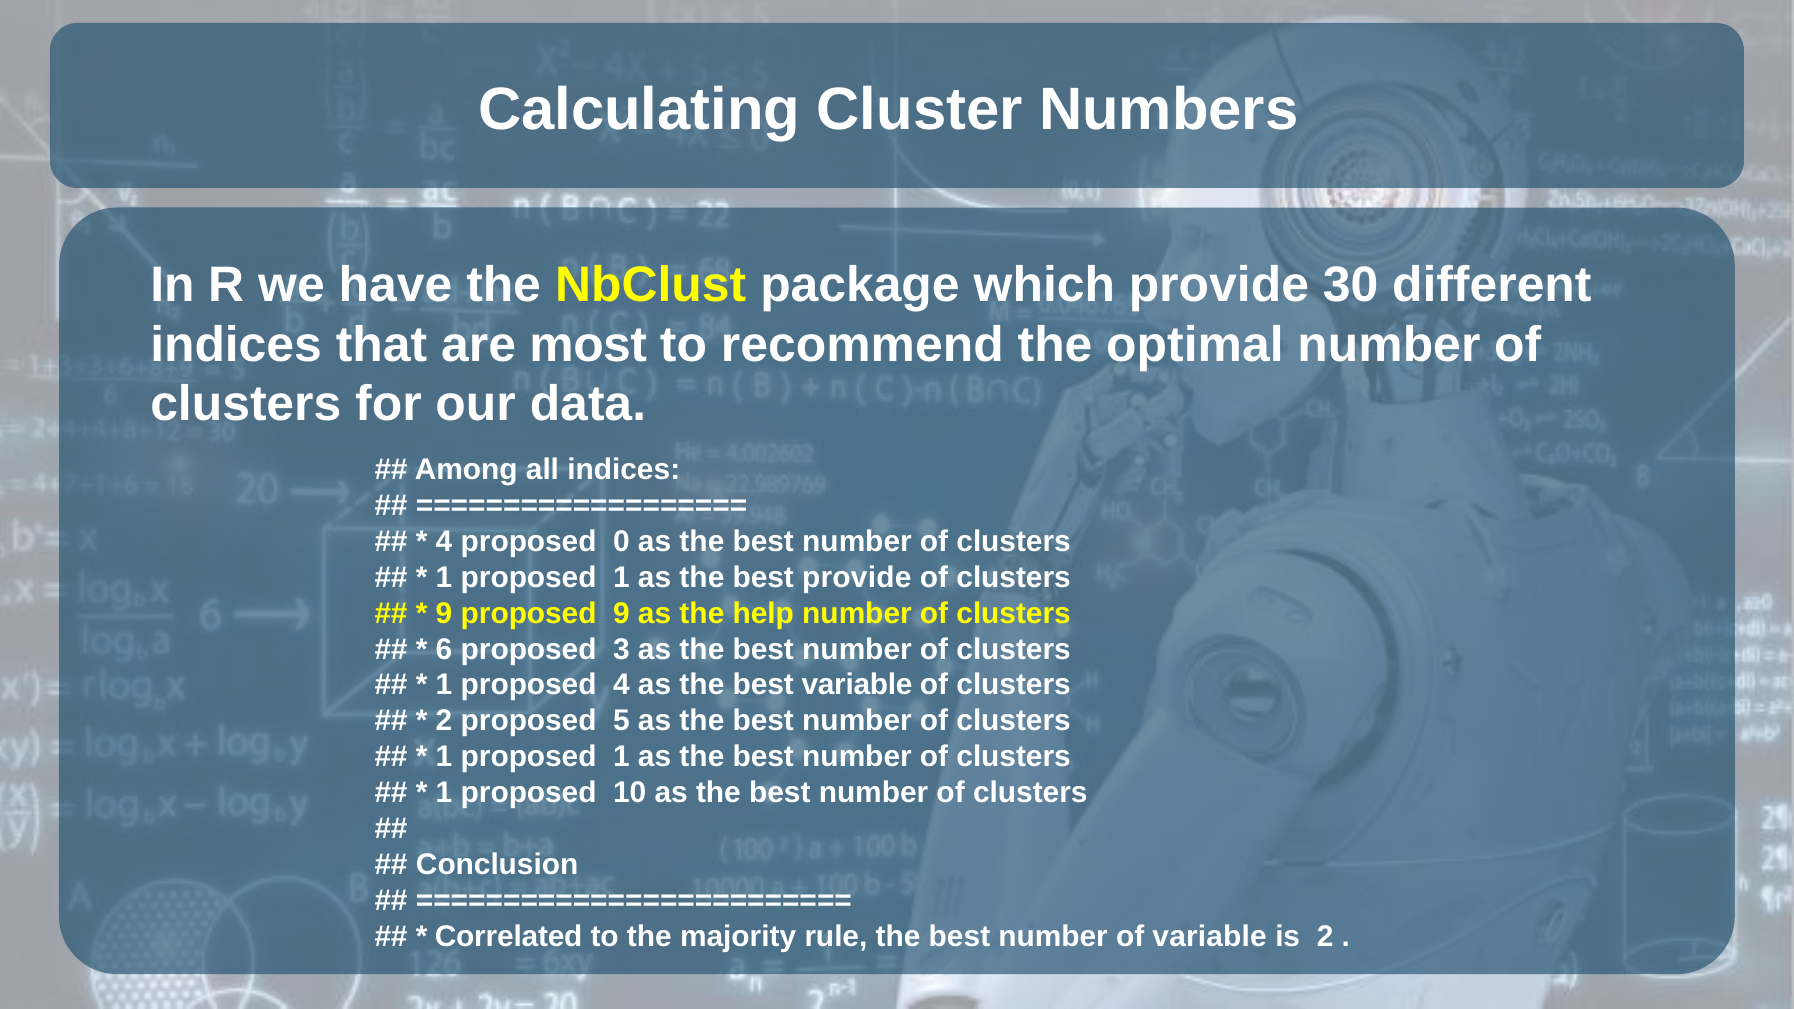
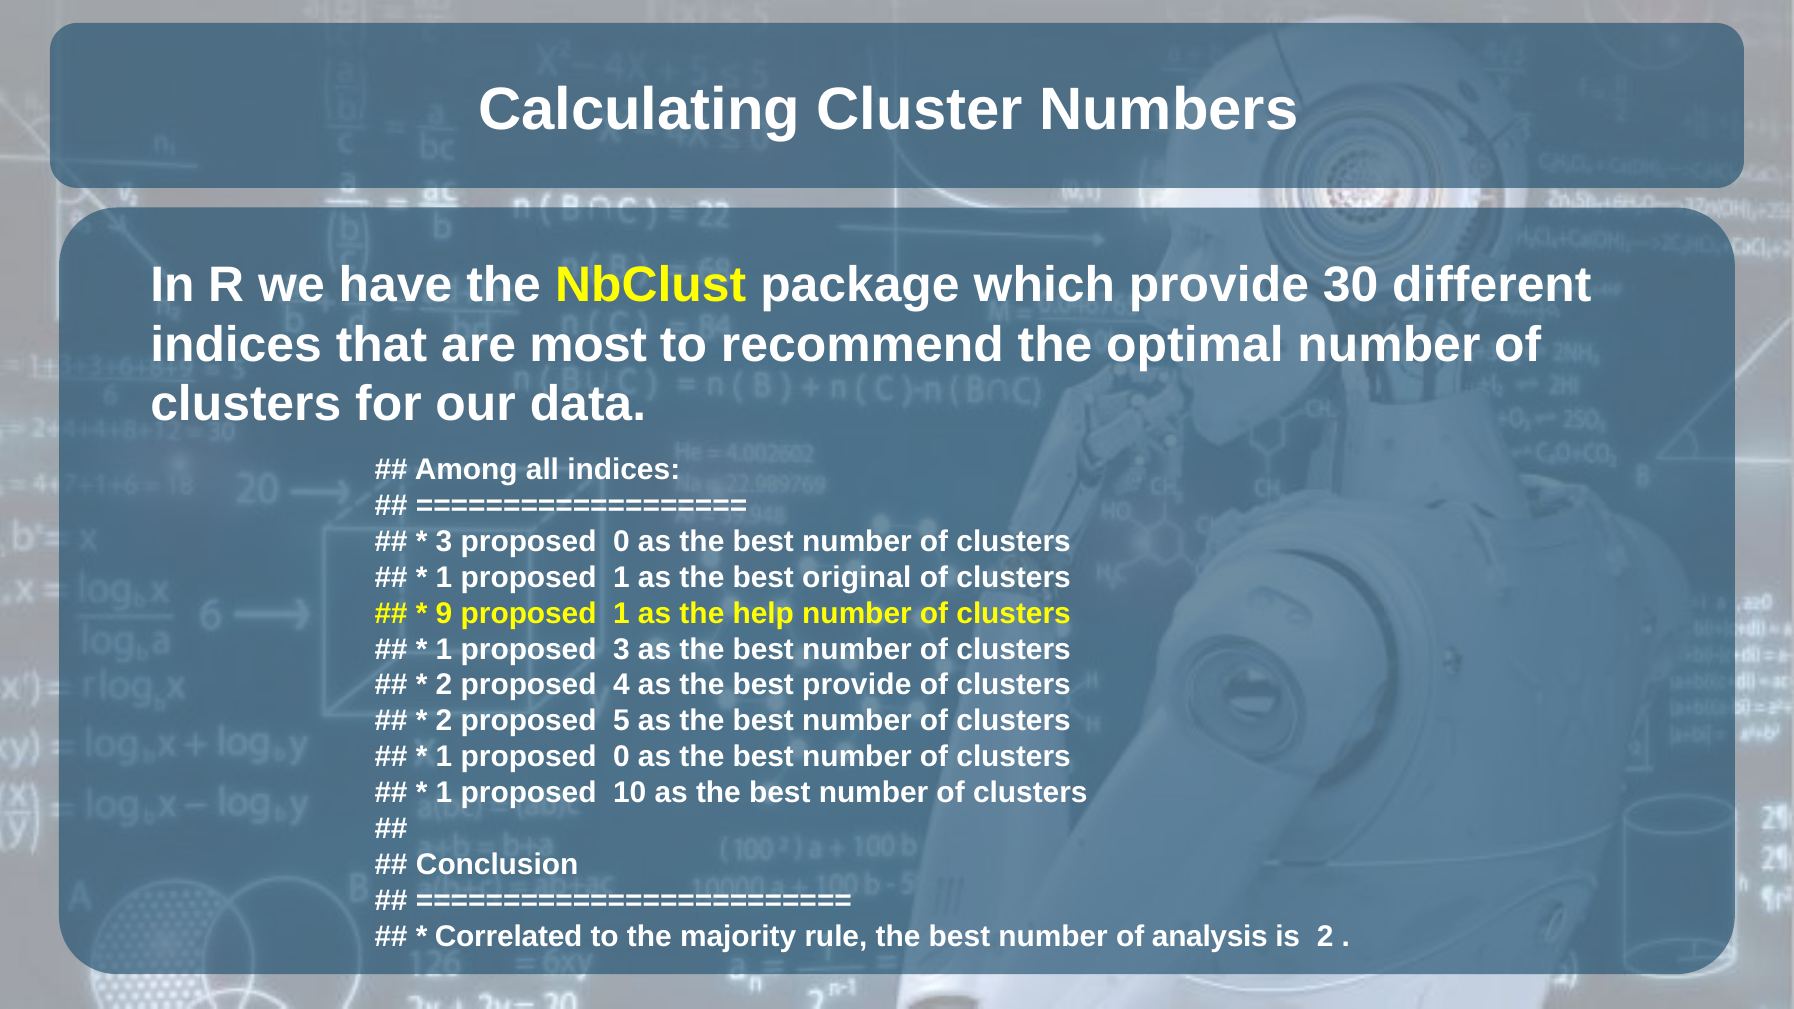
4: 4 -> 3 (444, 542)
best provide: provide -> original (857, 577)
9 proposed 9: 9 -> 1 (622, 613)
6: 6 -> 1 (444, 649)
1: 1 -> 2 (444, 685)
best variable: variable -> provide (857, 685)
1: 1 -> 0 (622, 757)
of variable: variable -> analysis (1210, 936)
